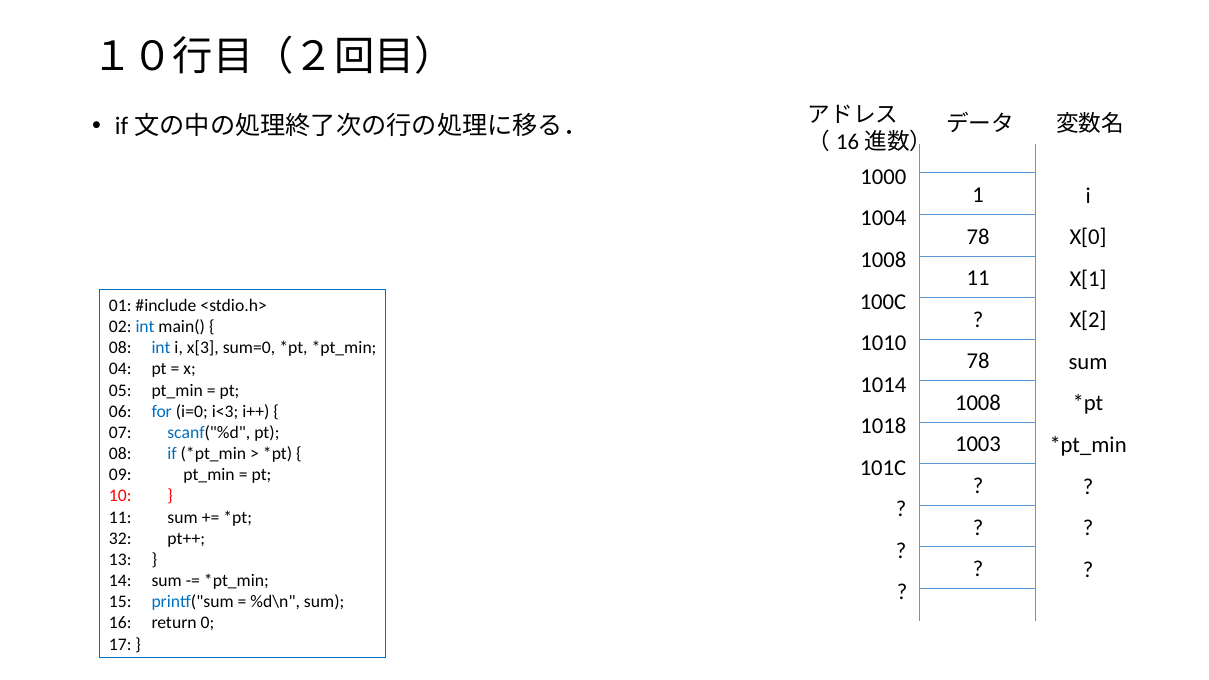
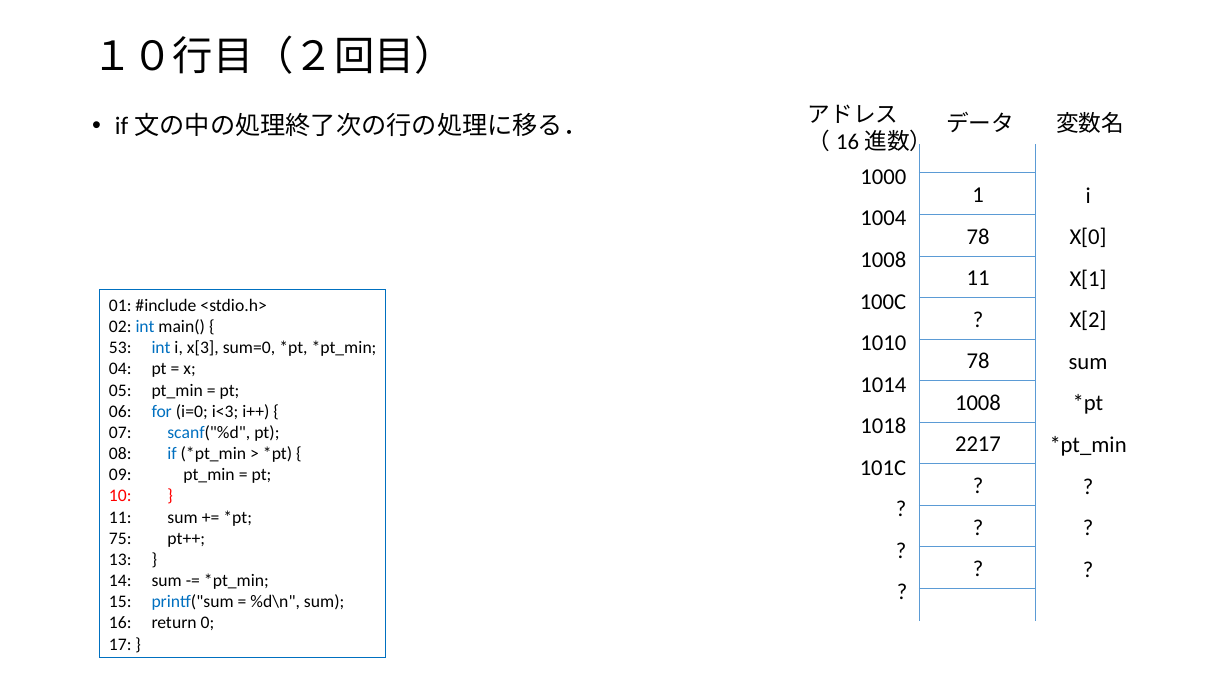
08: 08 -> 53 (120, 348)
1003: 1003 -> 2217 (978, 445)
32: 32 -> 75 (120, 538)
